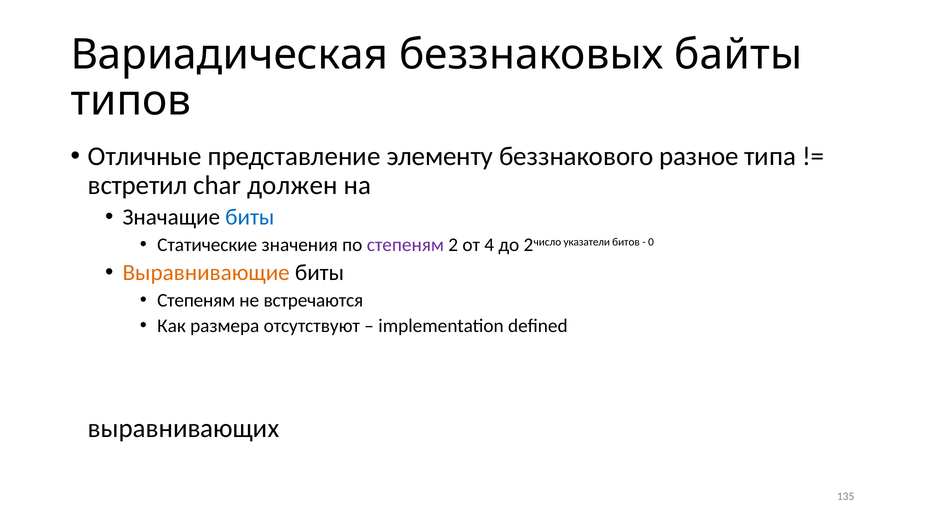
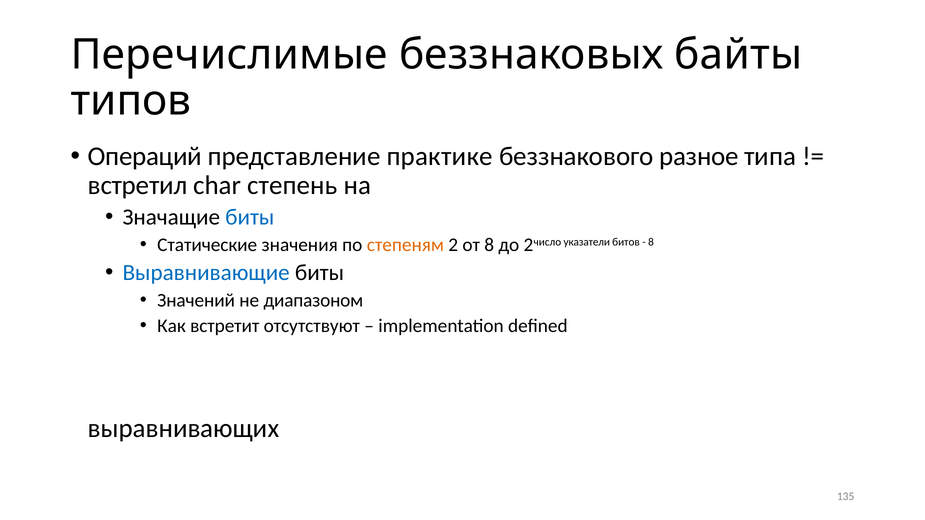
Вариадическая: Вариадическая -> Перечислимые (229, 55)
Отличные: Отличные -> Операций (145, 156)
элементу: элементу -> практике (440, 156)
должен: должен -> степень (292, 185)
степеням colour: purple -> orange (405, 245)
от 4: 4 -> 8 (489, 245)
0: 0 -> 8 (651, 242)
Выравнивающие colour: orange -> blue (206, 273)
Степеням: Степеням -> Значений (196, 300)
встречаются: встречаются -> диапазоном (313, 300)
размера: размера -> встретит (225, 326)
